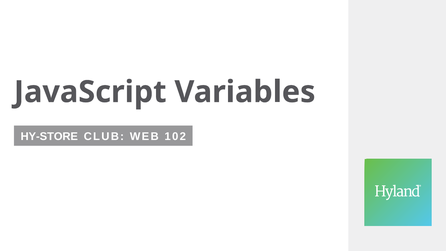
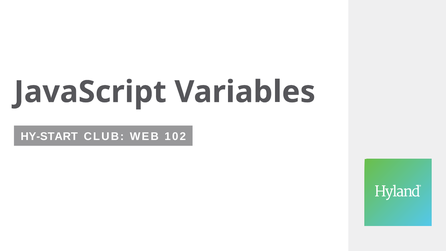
HY-STORE: HY-STORE -> HY-START (49, 136)
